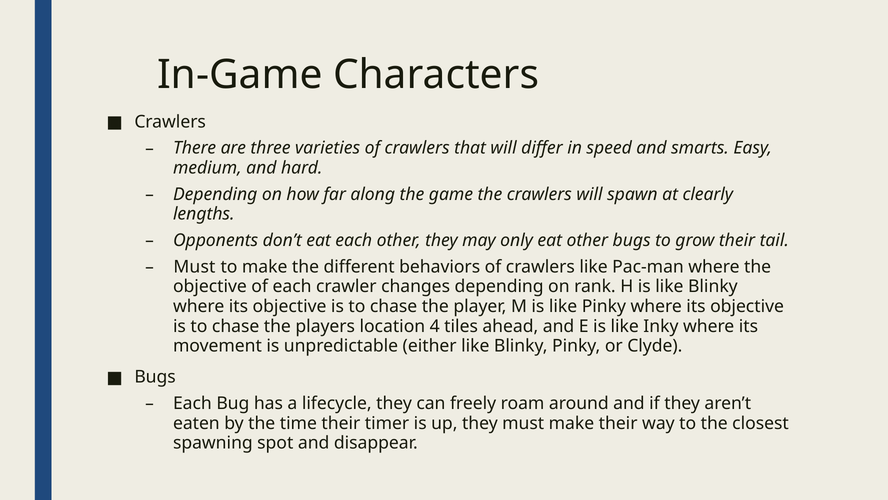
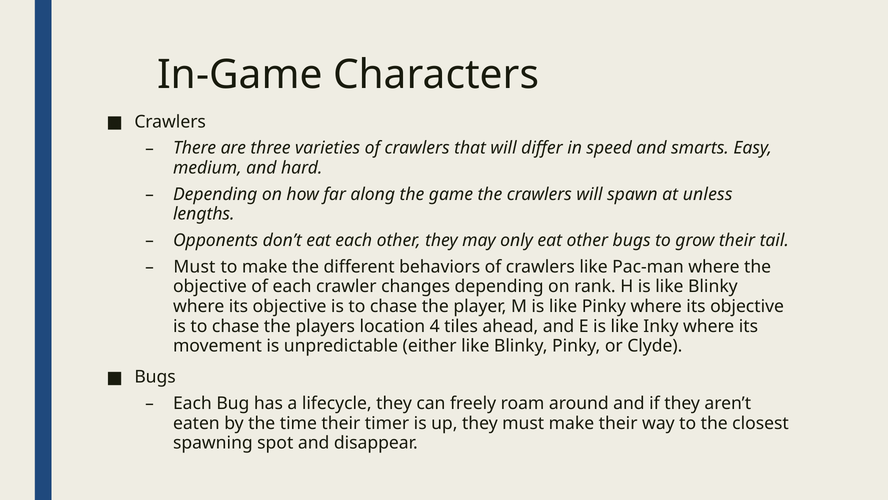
clearly: clearly -> unless (708, 194)
